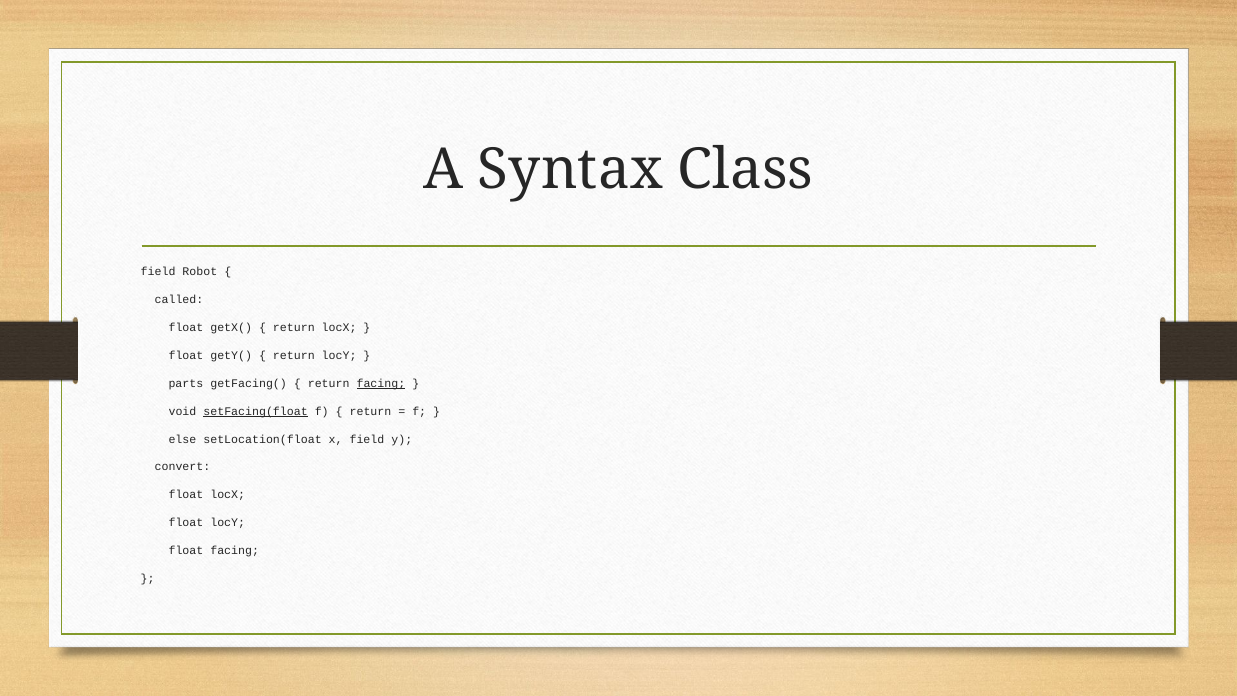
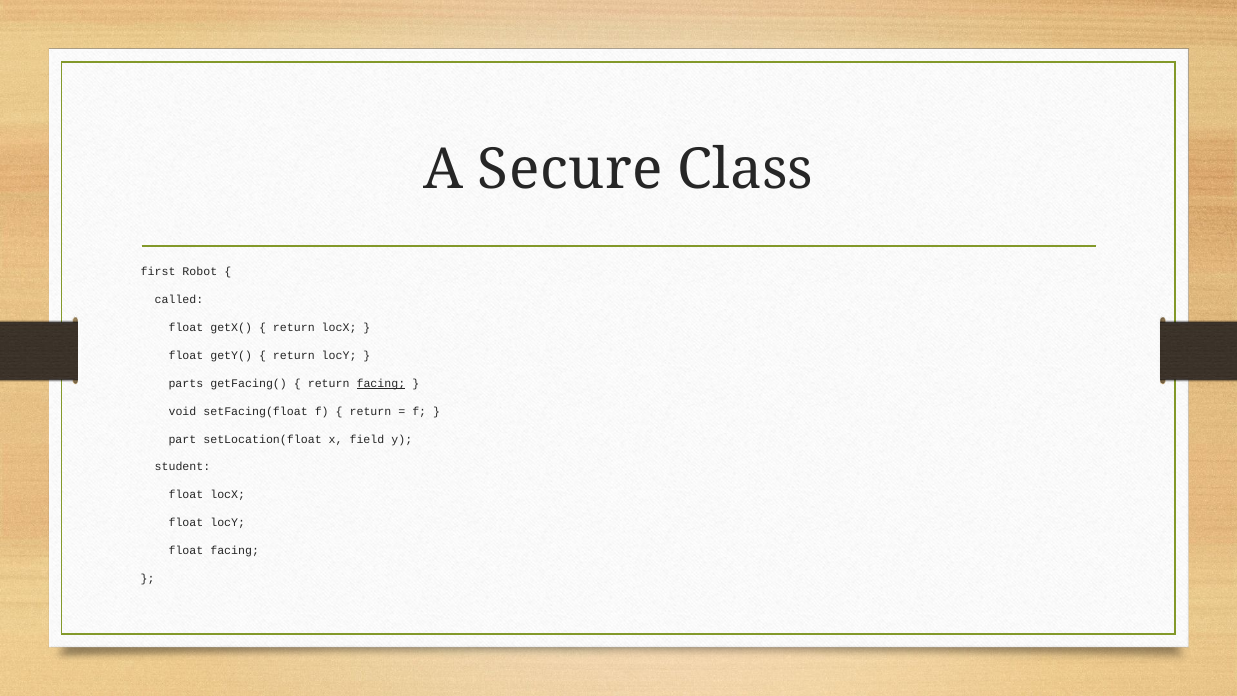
Syntax: Syntax -> Secure (570, 170)
field: field -> first (158, 272)
setFacing(float underline: present -> none (256, 411)
else: else -> part (182, 439)
convert: convert -> student (182, 467)
